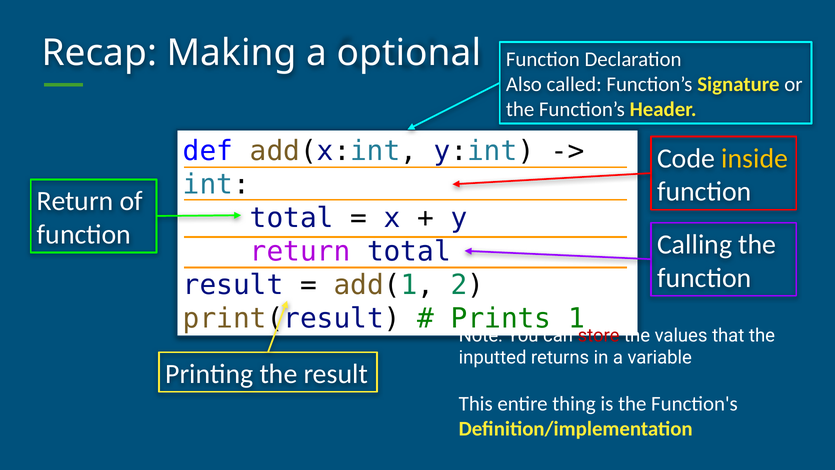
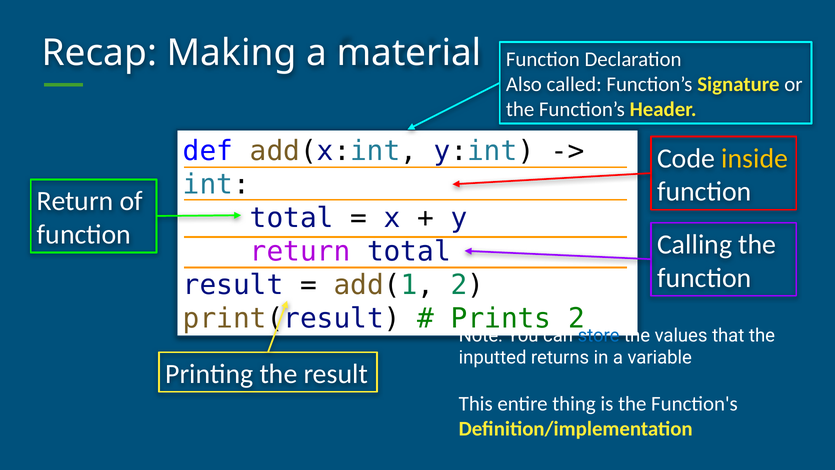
optional: optional -> material (409, 53)
Prints 1: 1 -> 2 (576, 318)
store colour: red -> blue (599, 335)
